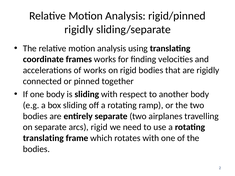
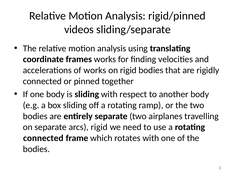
rigidly: rigidly -> videos (79, 30)
translating: translating -> connected (43, 138)
